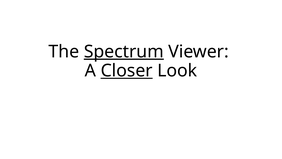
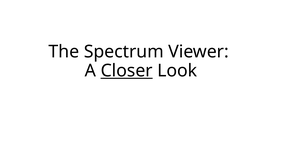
Spectrum underline: present -> none (124, 51)
